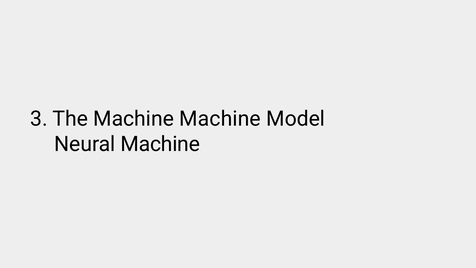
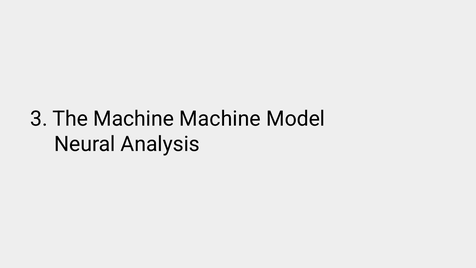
Neural Machine: Machine -> Analysis (160, 144)
